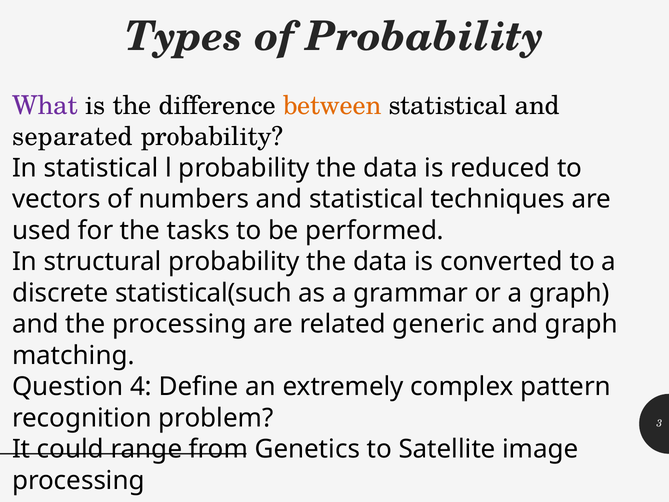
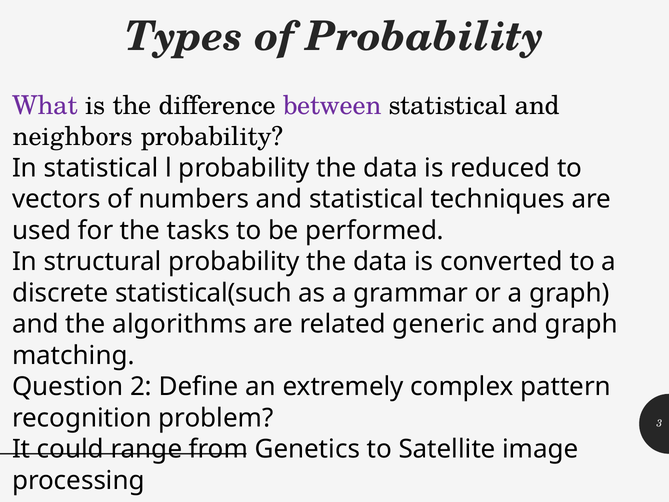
between colour: orange -> purple (332, 106)
separated: separated -> neighbors (73, 137)
the processing: processing -> algorithms (179, 324)
4: 4 -> 2 (141, 387)
